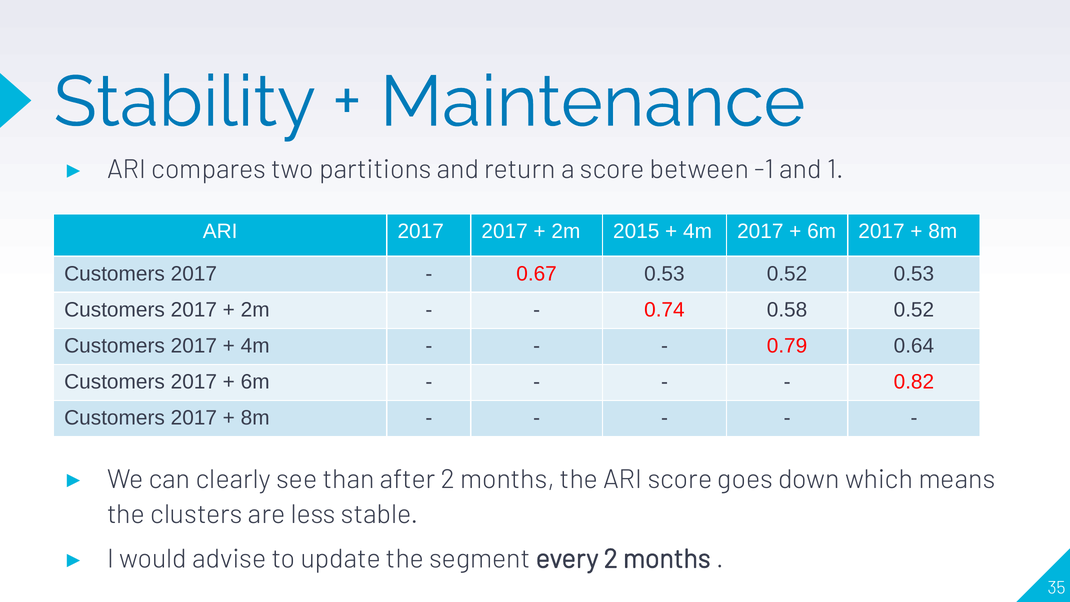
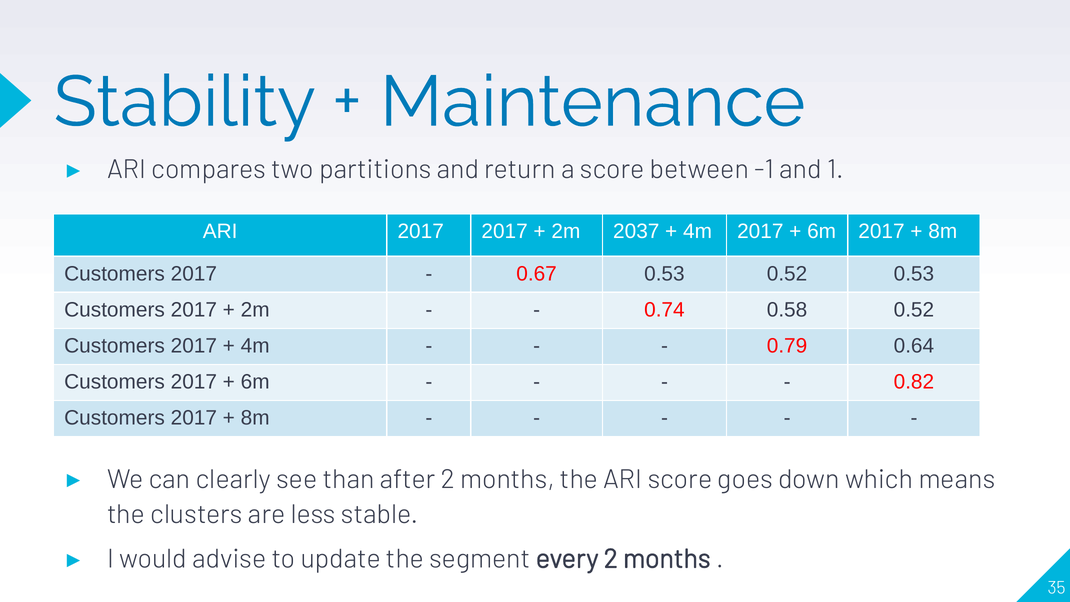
2015: 2015 -> 2037 (636, 231)
